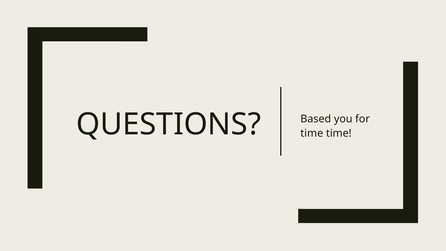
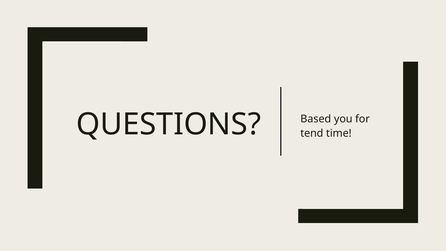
time: time -> tend (312, 133)
